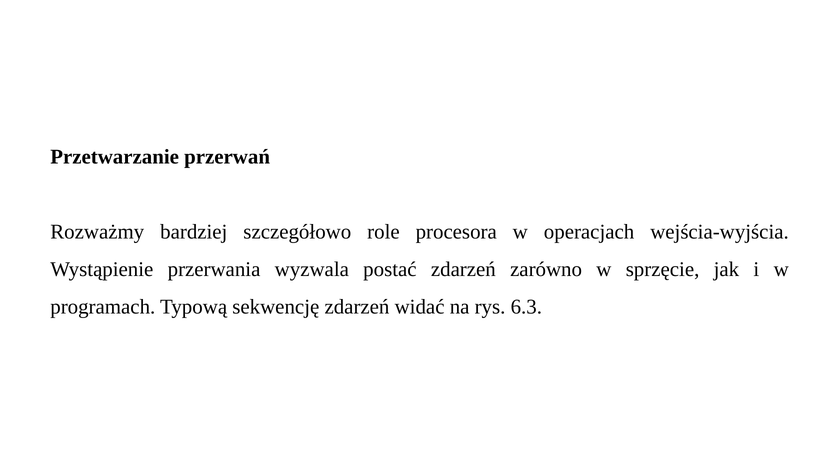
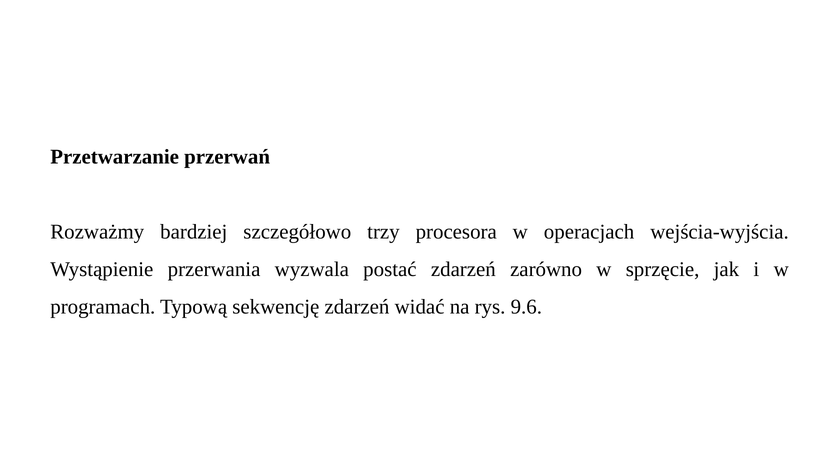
role: role -> trzy (383, 232)
6.3: 6.3 -> 9.6 (526, 307)
